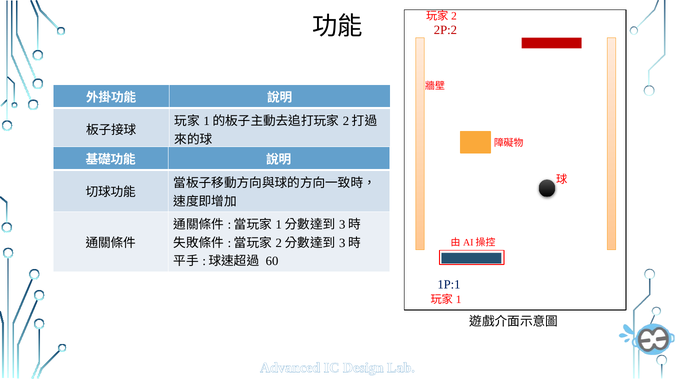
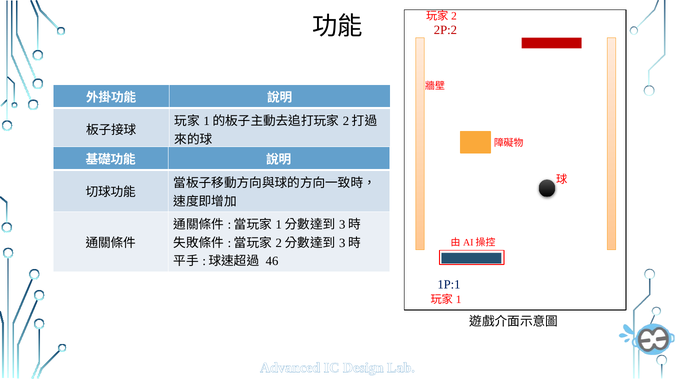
60: 60 -> 46 (272, 262)
